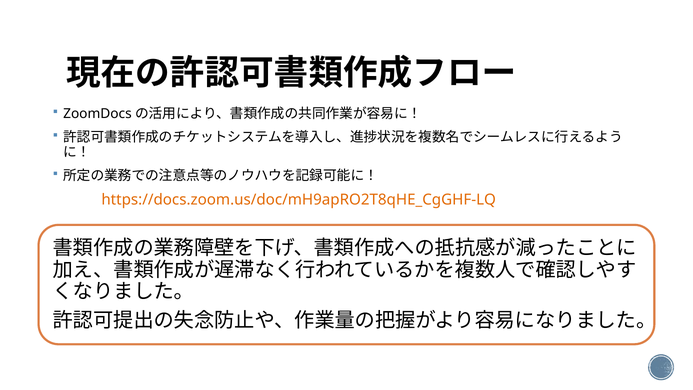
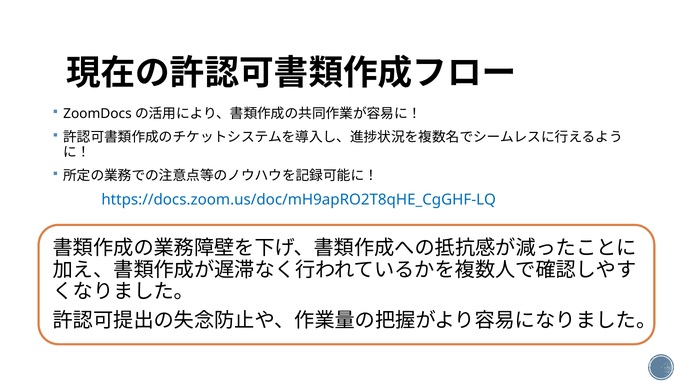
https://docs.zoom.us/doc/mH9apRO2T8qHE_CgGHF-LQ colour: orange -> blue (299, 200)
